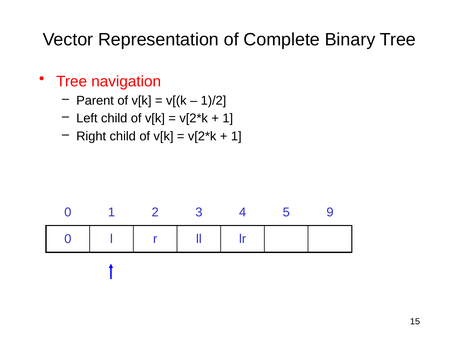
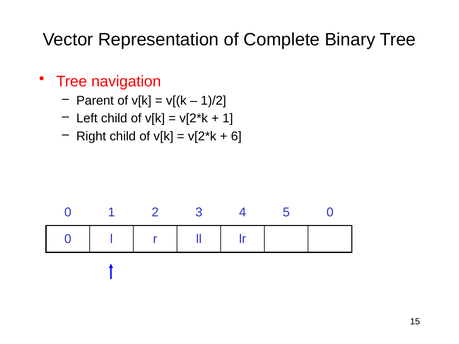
1: 1 -> 6 (236, 136)
5 9: 9 -> 0 (330, 212)
